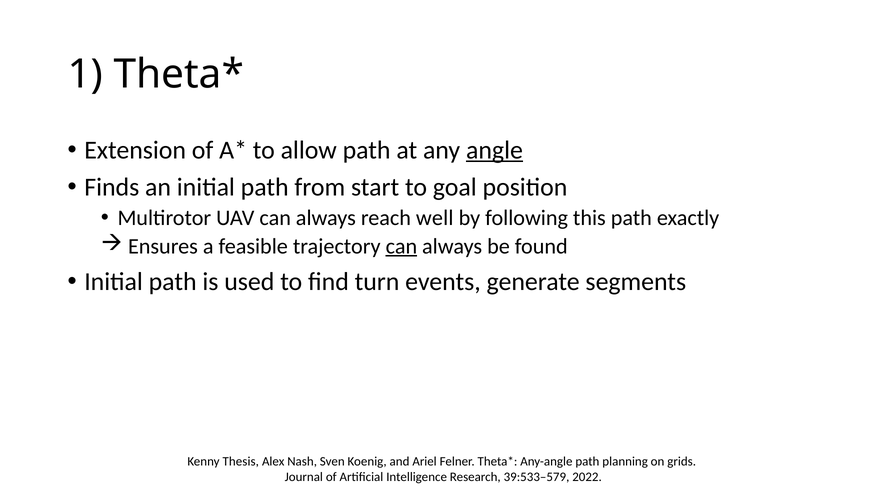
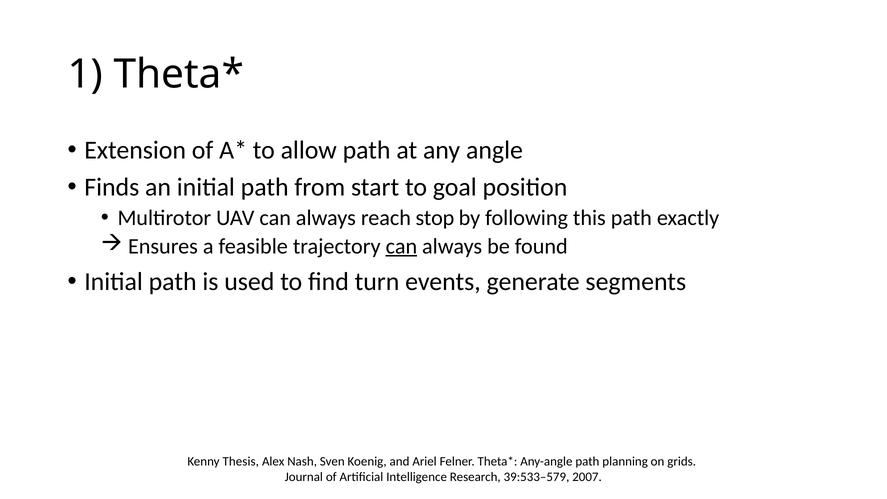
angle underline: present -> none (494, 150)
well: well -> stop (435, 218)
2022: 2022 -> 2007 (587, 477)
